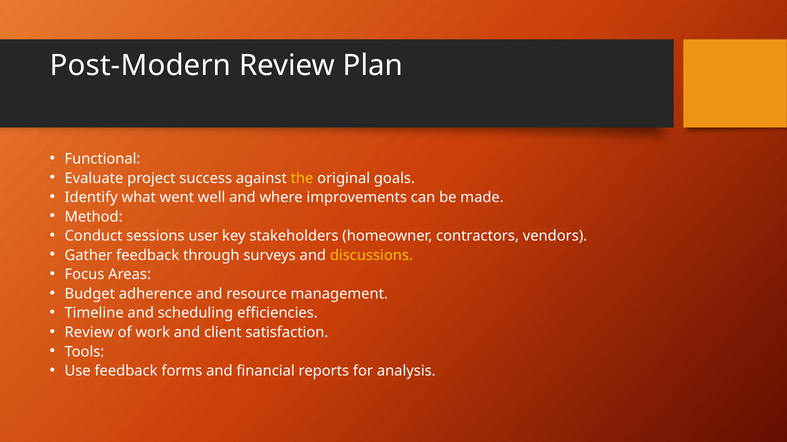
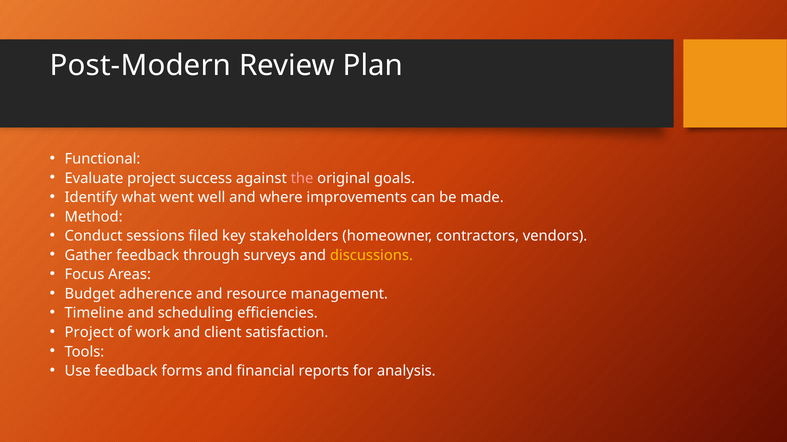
the colour: yellow -> pink (302, 178)
user: user -> filed (203, 236)
Review: Review -> Project (89, 333)
